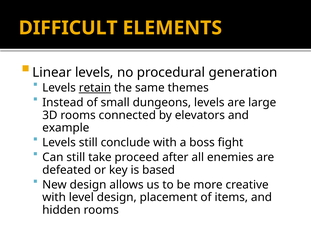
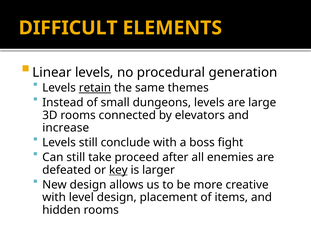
example: example -> increase (66, 128)
key underline: none -> present (118, 170)
based: based -> larger (159, 170)
